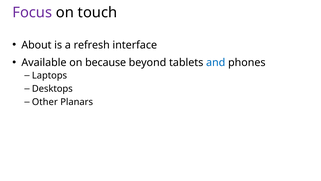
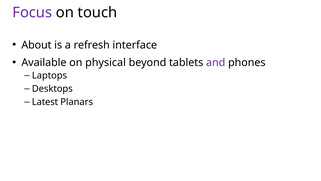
because: because -> physical (106, 62)
and colour: blue -> purple (216, 62)
Other: Other -> Latest (45, 102)
